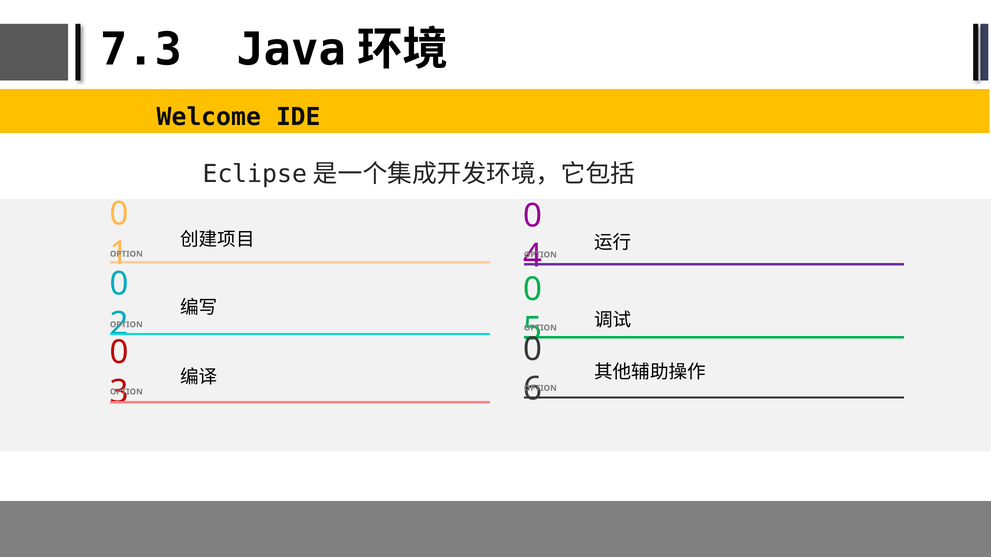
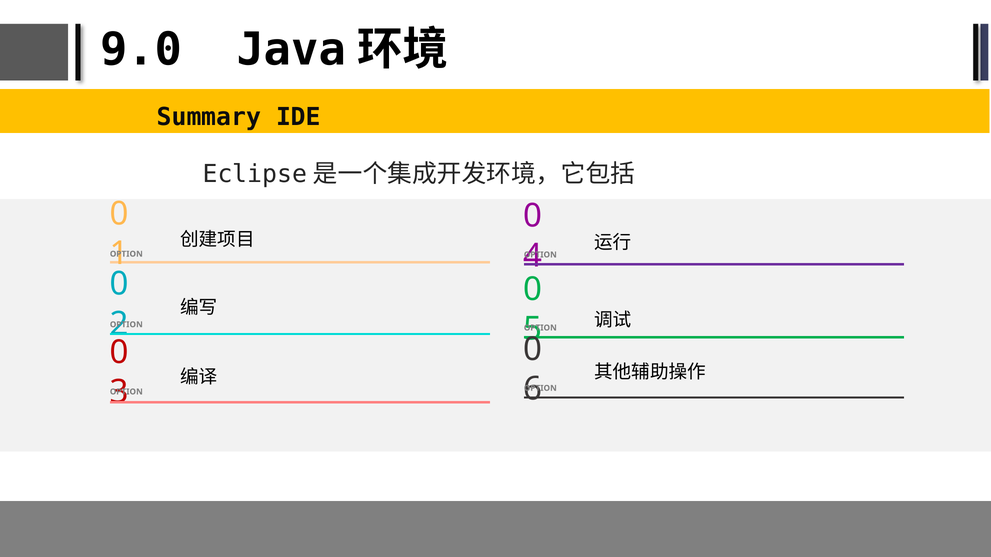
7.3: 7.3 -> 9.0 (141, 50)
Welcome: Welcome -> Summary (209, 117)
